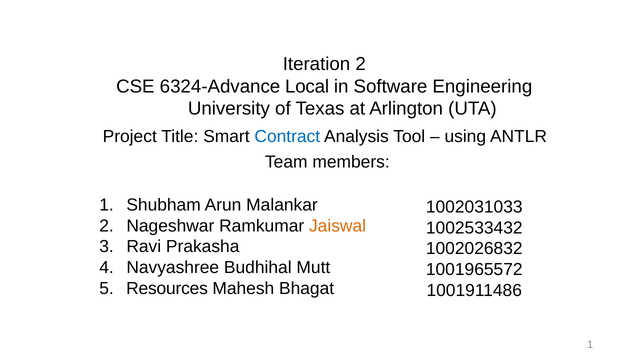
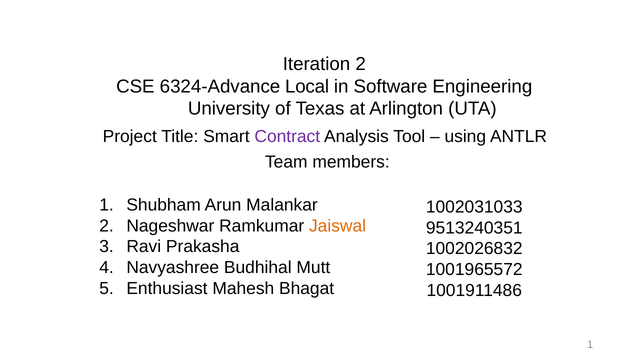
Contract colour: blue -> purple (287, 136)
1002533432: 1002533432 -> 9513240351 (474, 228)
Resources: Resources -> Enthusiast (167, 289)
